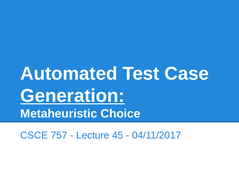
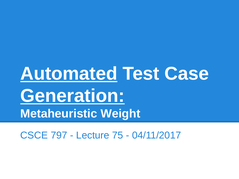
Automated underline: none -> present (69, 74)
Choice: Choice -> Weight (120, 114)
757: 757 -> 797 (59, 135)
45: 45 -> 75 (118, 135)
